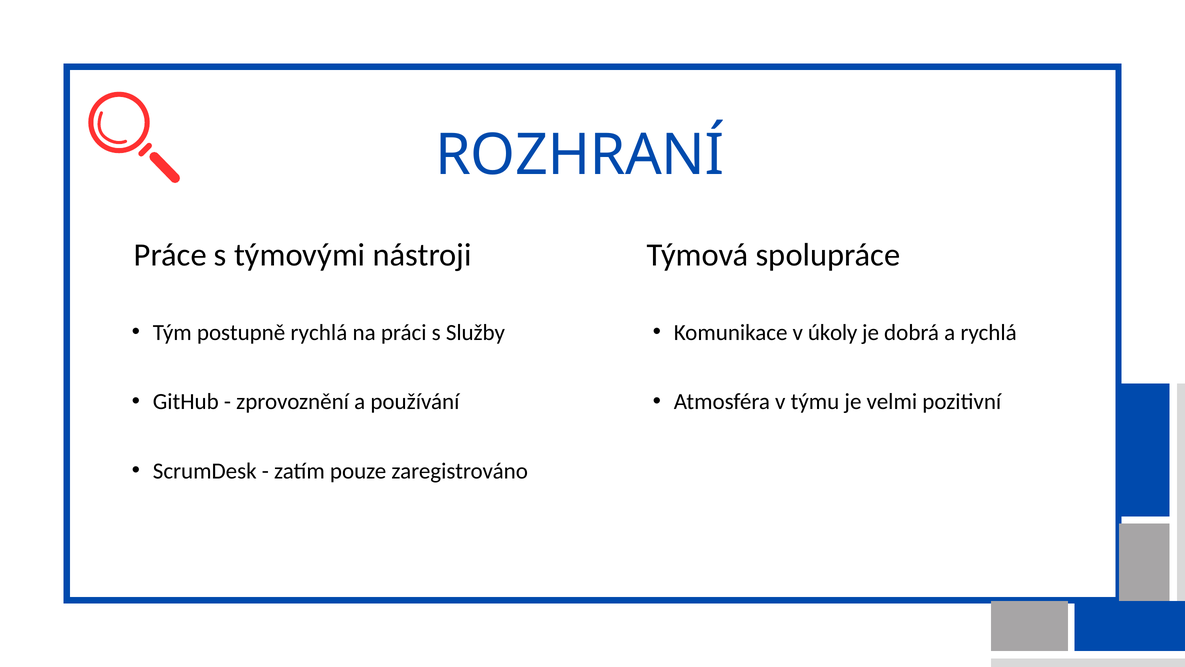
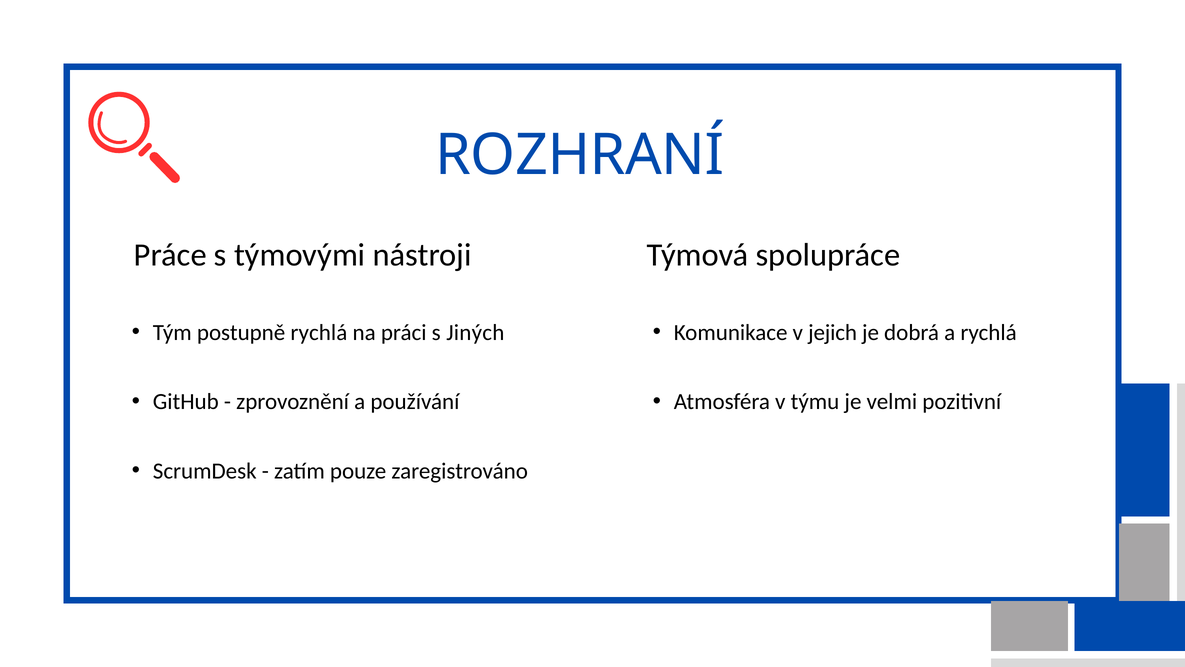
Služby: Služby -> Jiných (475, 332)
úkoly: úkoly -> jejich (833, 332)
